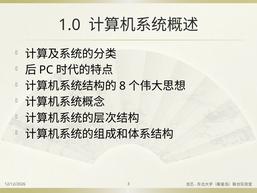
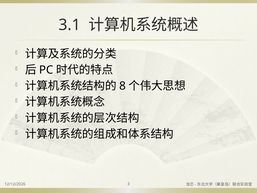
1.0: 1.0 -> 3.1 (70, 25)
